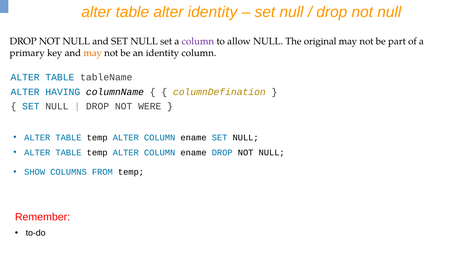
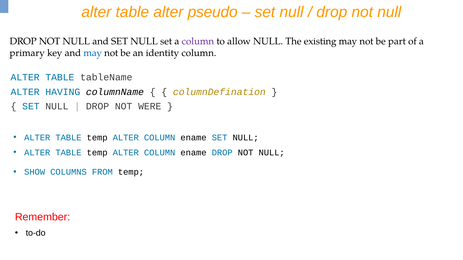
alter identity: identity -> pseudo (213, 12)
original: original -> existing (320, 41)
may colour: orange -> blue (93, 53)
